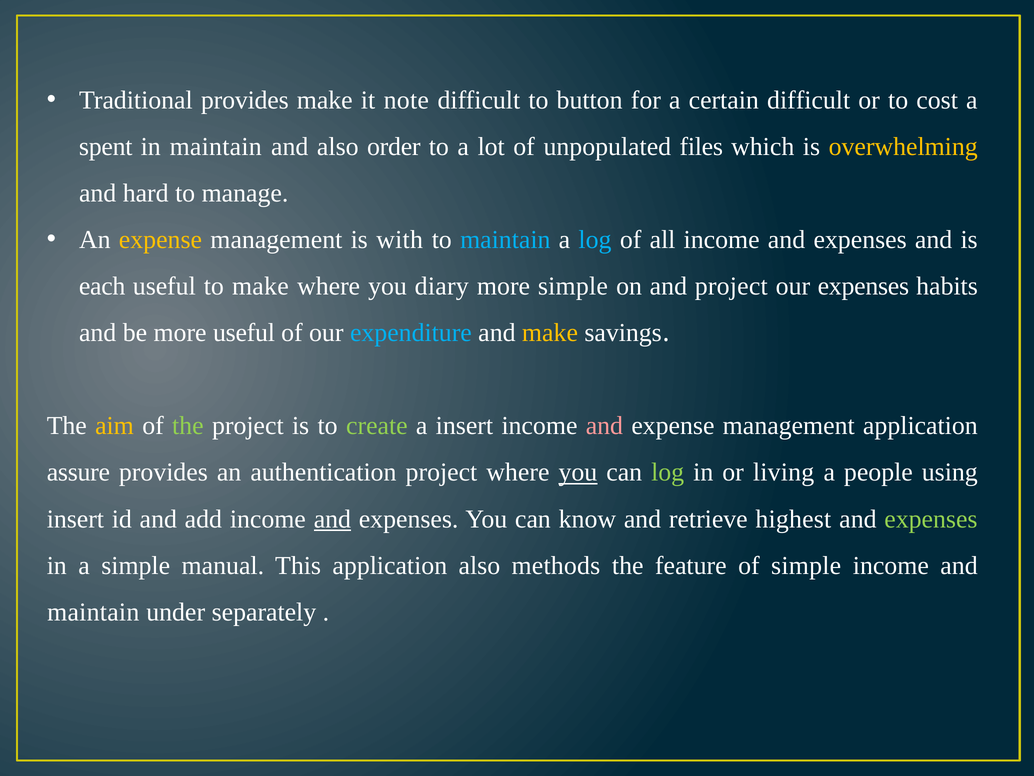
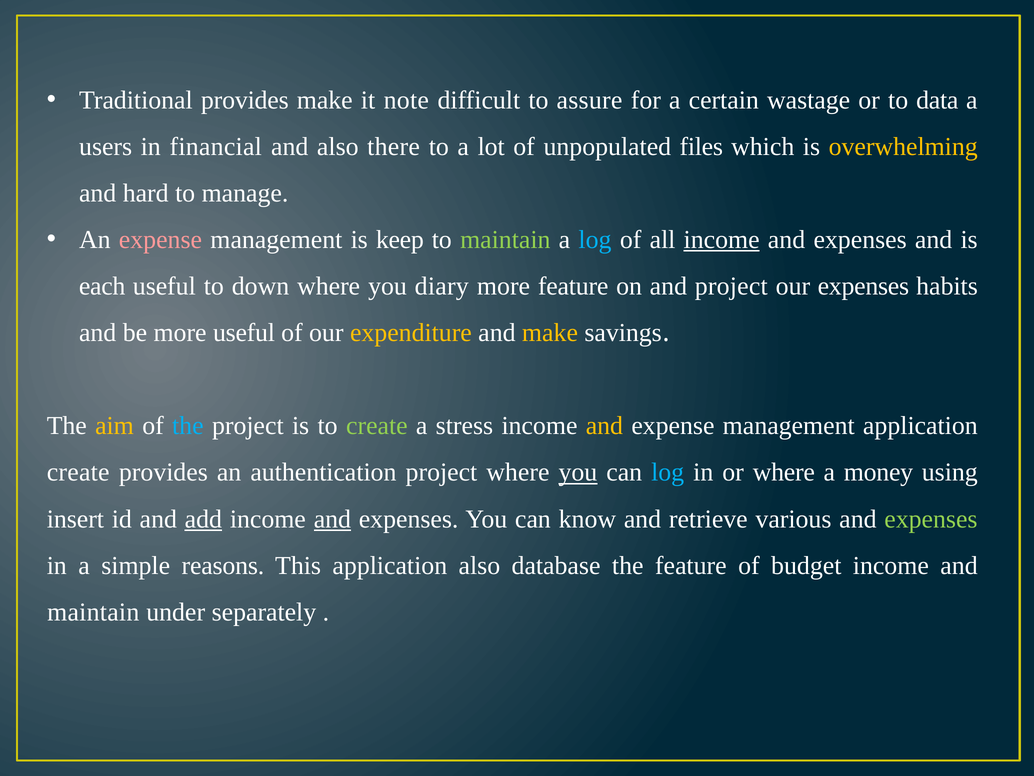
button: button -> assure (589, 100)
certain difficult: difficult -> wastage (809, 100)
cost: cost -> data (937, 100)
spent: spent -> users (106, 146)
in maintain: maintain -> financial (216, 146)
order: order -> there (394, 146)
expense colour: yellow -> pink (160, 240)
with: with -> keep (400, 240)
maintain colour: light blue -> light green (505, 240)
income underline: none -> present (722, 240)
to make: make -> down (261, 286)
more simple: simple -> feature (573, 286)
expenditure colour: light blue -> yellow (411, 333)
the colour: light green -> light blue (188, 426)
a insert: insert -> stress (464, 426)
and colour: pink -> yellow (604, 426)
assure: assure -> create (78, 472)
log colour: light green -> light blue (668, 472)
or living: living -> where (784, 472)
people: people -> money (878, 472)
add underline: none -> present (203, 519)
highest: highest -> various (793, 519)
manual: manual -> reasons (223, 565)
methods: methods -> database (556, 565)
of simple: simple -> budget (806, 565)
